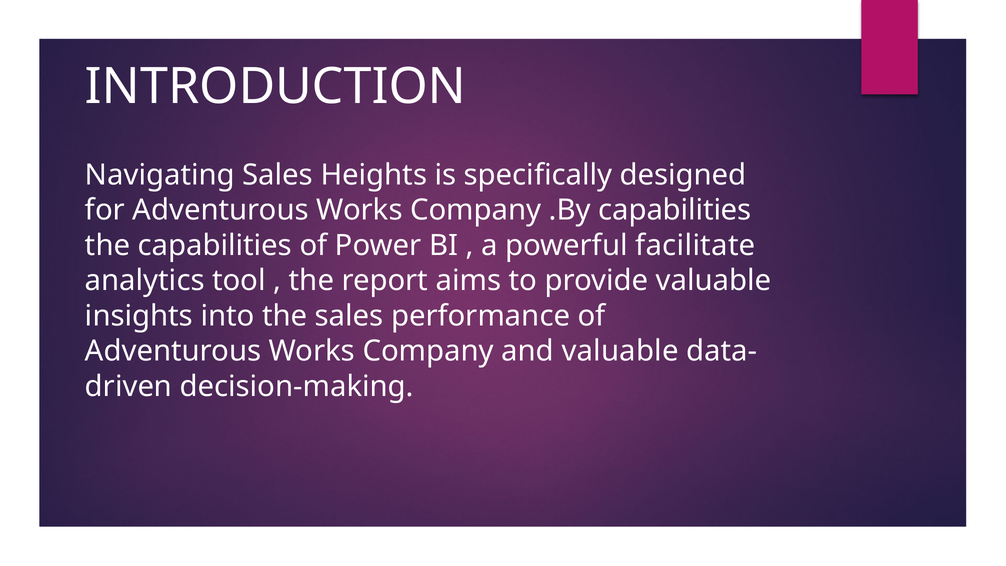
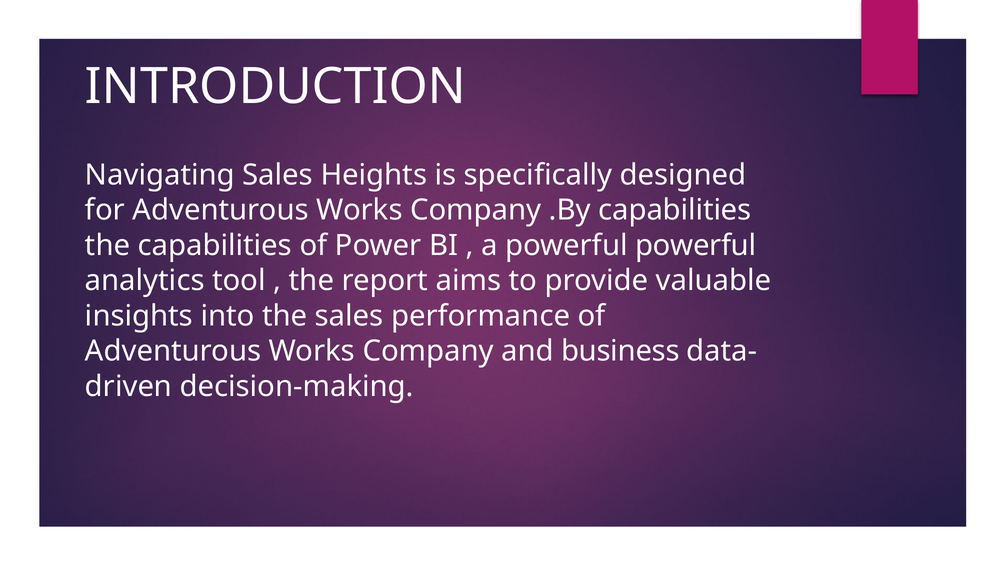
powerful facilitate: facilitate -> powerful (696, 245)
and valuable: valuable -> business (620, 351)
